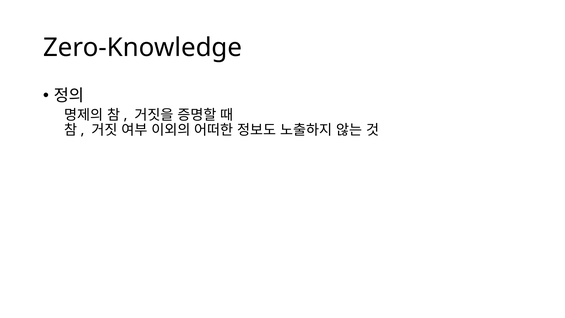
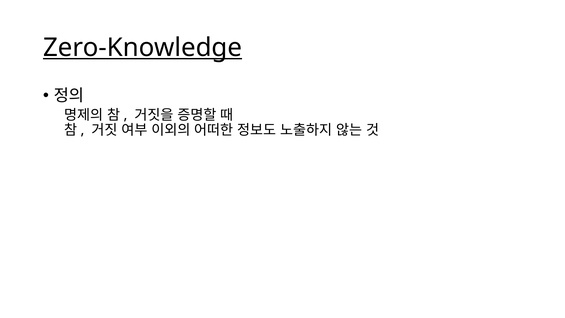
Zero-Knowledge underline: none -> present (143, 47)
